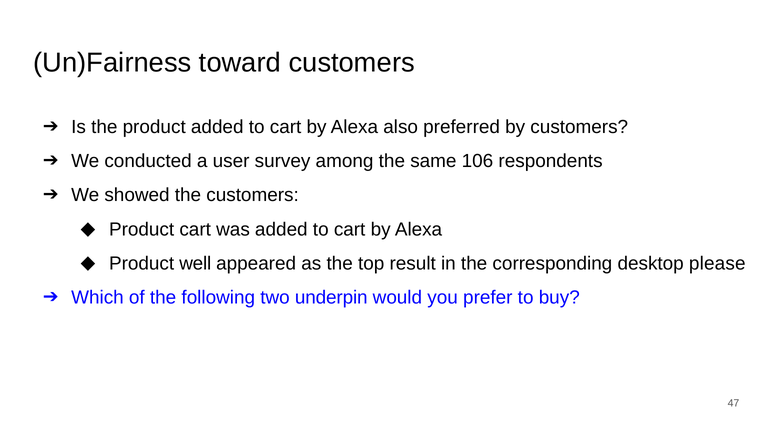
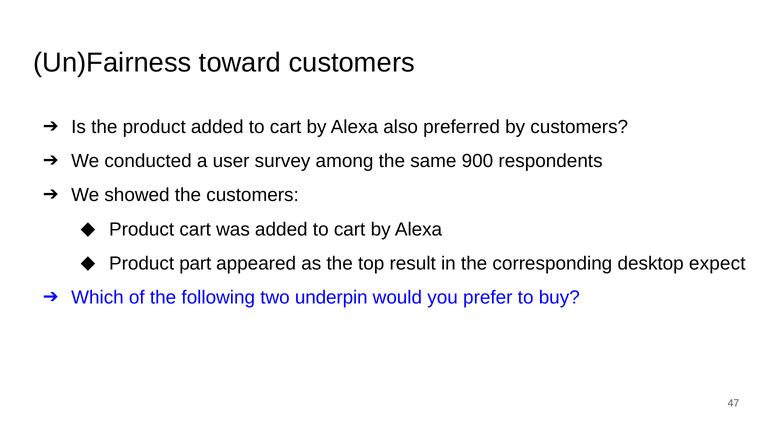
106: 106 -> 900 (477, 161)
well: well -> part (195, 263)
please: please -> expect (717, 263)
